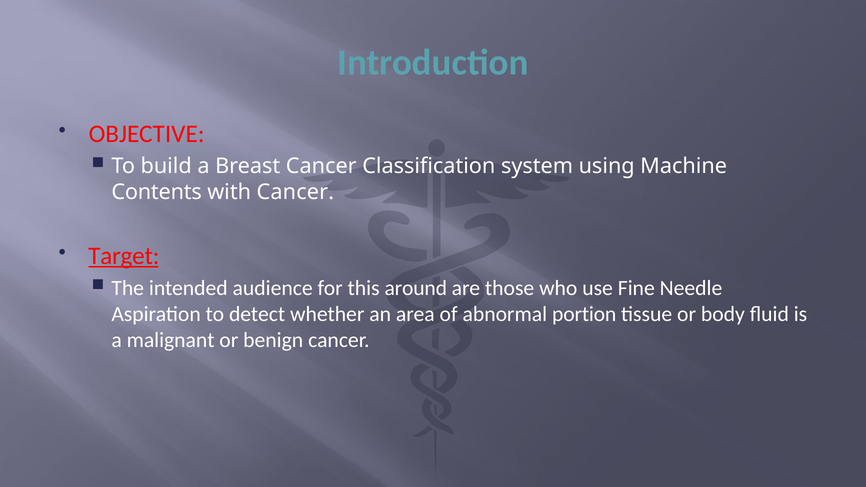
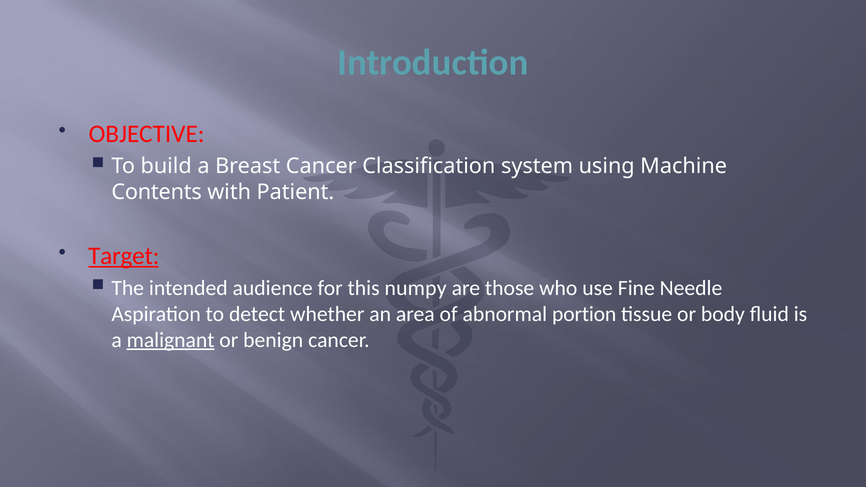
with Cancer: Cancer -> Patient (295, 192)
around: around -> numpy (416, 288)
malignant underline: none -> present (171, 340)
